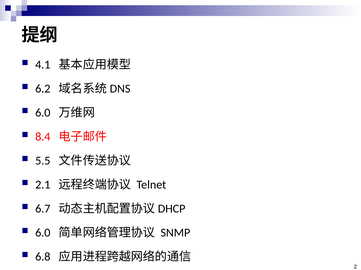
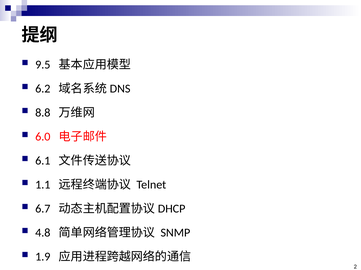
4.1: 4.1 -> 9.5 (43, 65)
6.0: 6.0 -> 8.8 (43, 113)
8.4: 8.4 -> 6.0 (43, 137)
5.5: 5.5 -> 6.1 (43, 161)
2.1: 2.1 -> 1.1 (43, 185)
6.0: 6.0 -> 4.8 (43, 233)
6.8: 6.8 -> 1.9 (43, 257)
